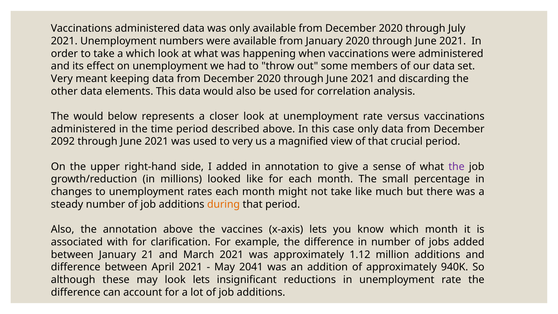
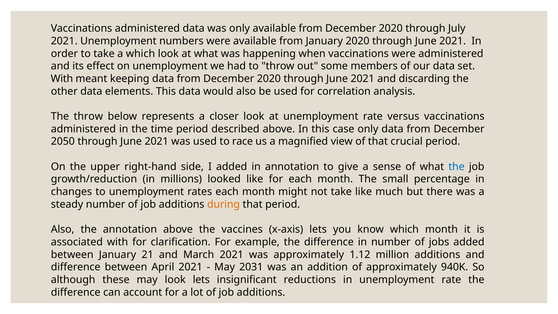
Very: Very -> With (62, 79)
The would: would -> throw (88, 116)
2092: 2092 -> 2050 (63, 141)
to very: very -> race (243, 141)
the colour: purple -> blue (457, 167)
2041: 2041 -> 2031 (251, 267)
